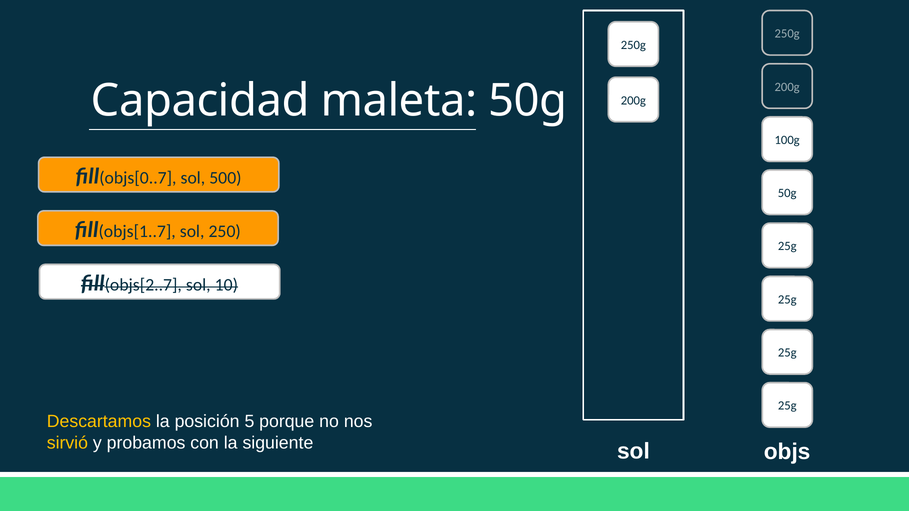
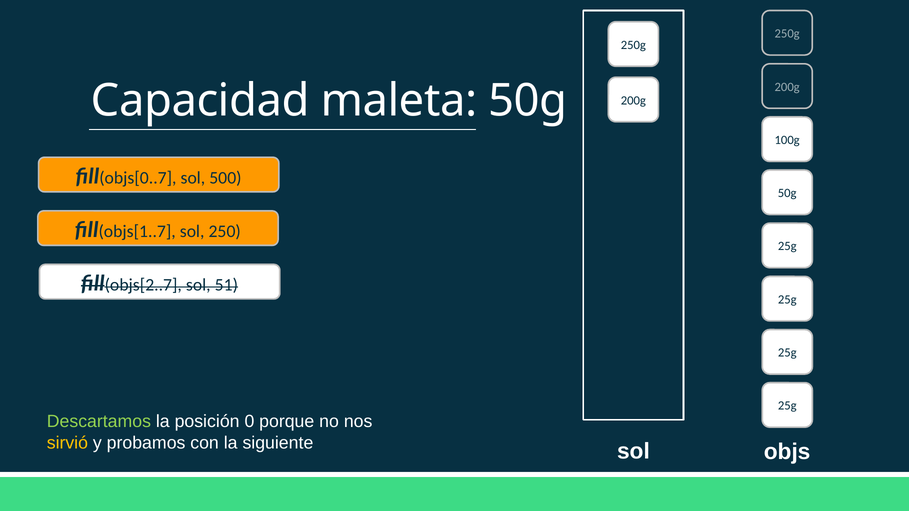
10: 10 -> 51 (226, 285)
Descartamos colour: yellow -> light green (99, 422)
5: 5 -> 0 (249, 422)
